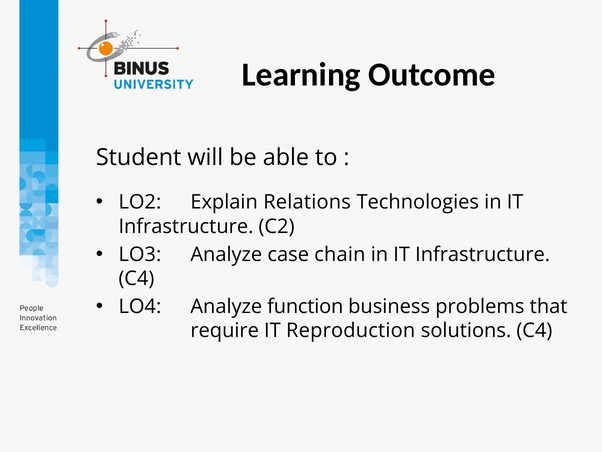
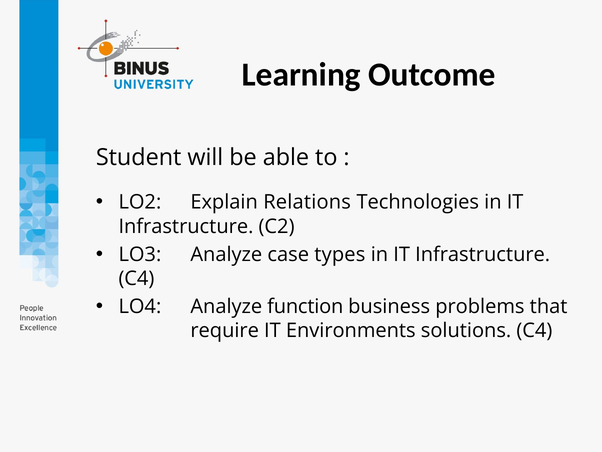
chain: chain -> types (340, 254)
Reproduction: Reproduction -> Environments (351, 330)
